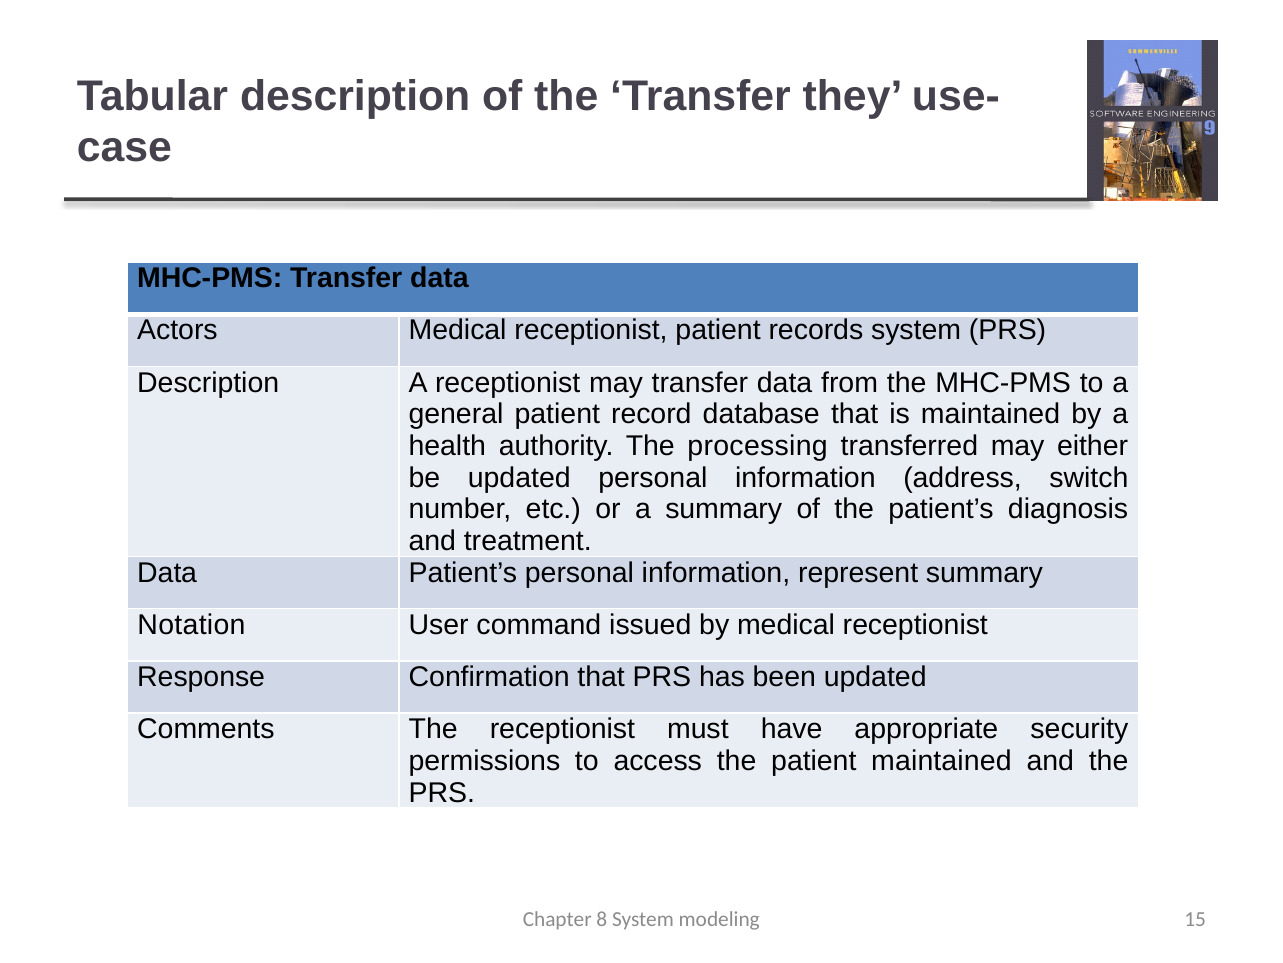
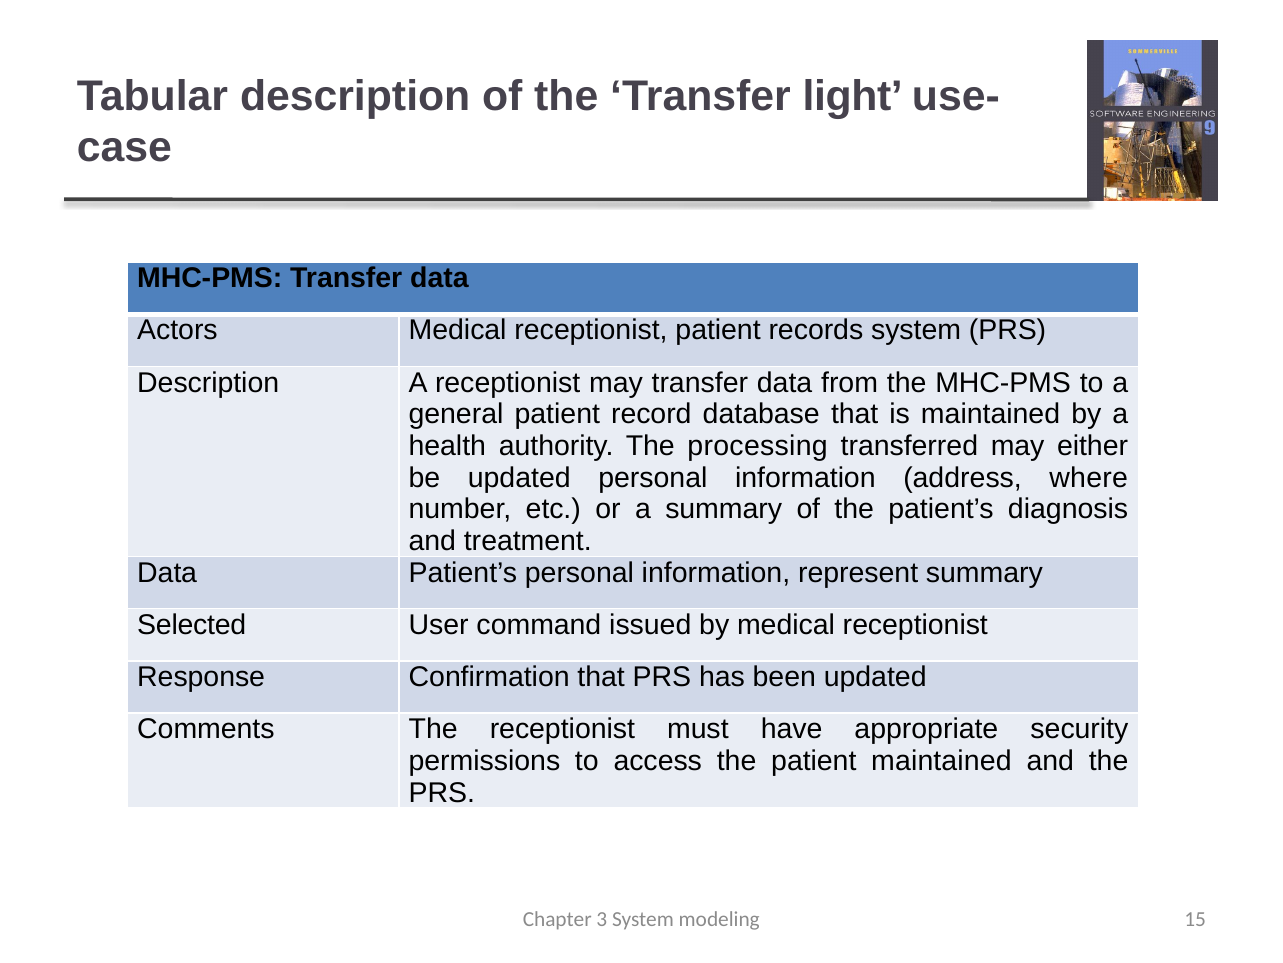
they: they -> light (853, 96)
switch: switch -> where (1089, 477)
Notation: Notation -> Selected (192, 625)
8: 8 -> 3 (602, 919)
